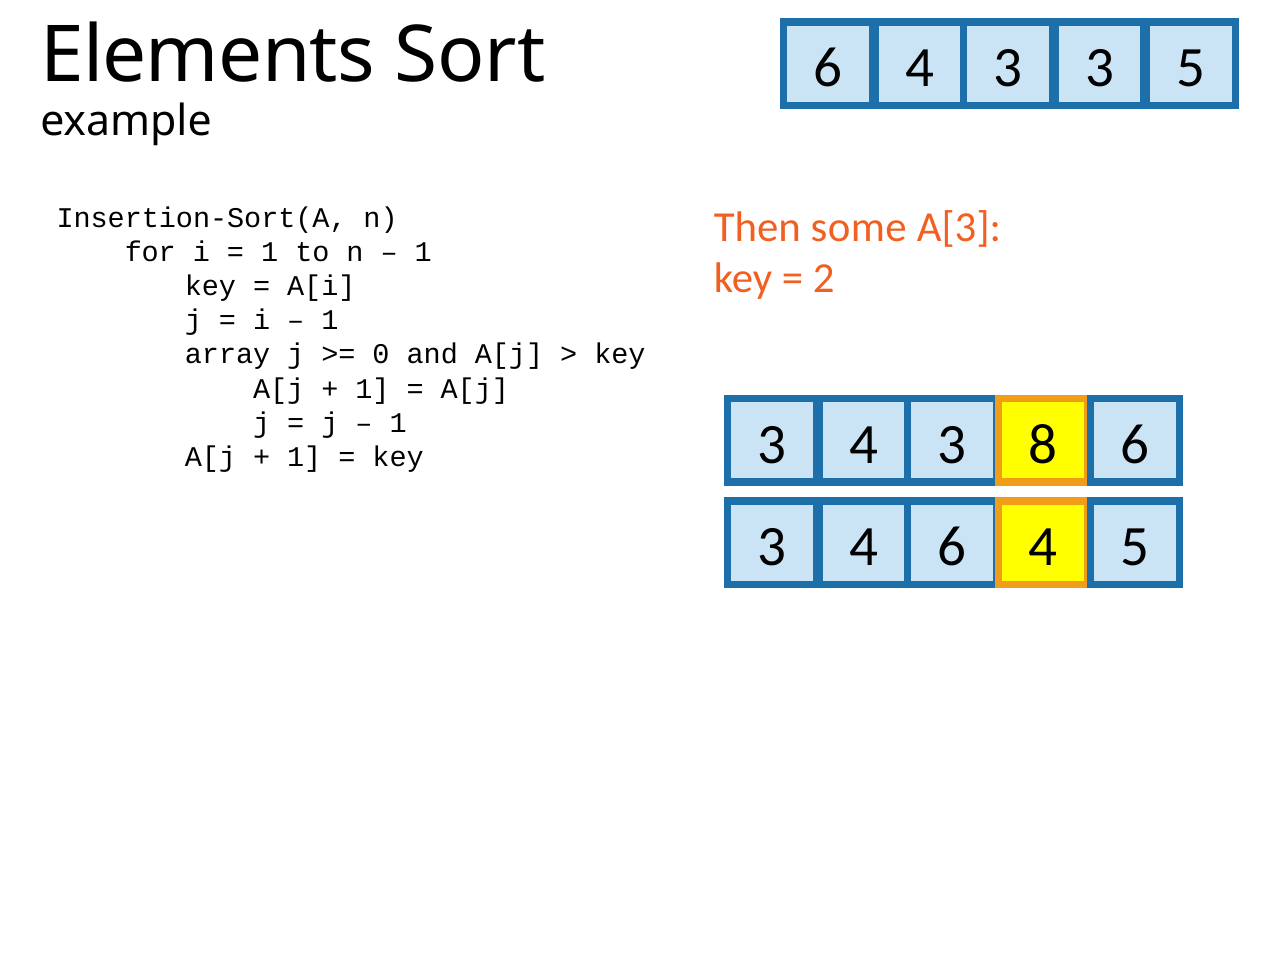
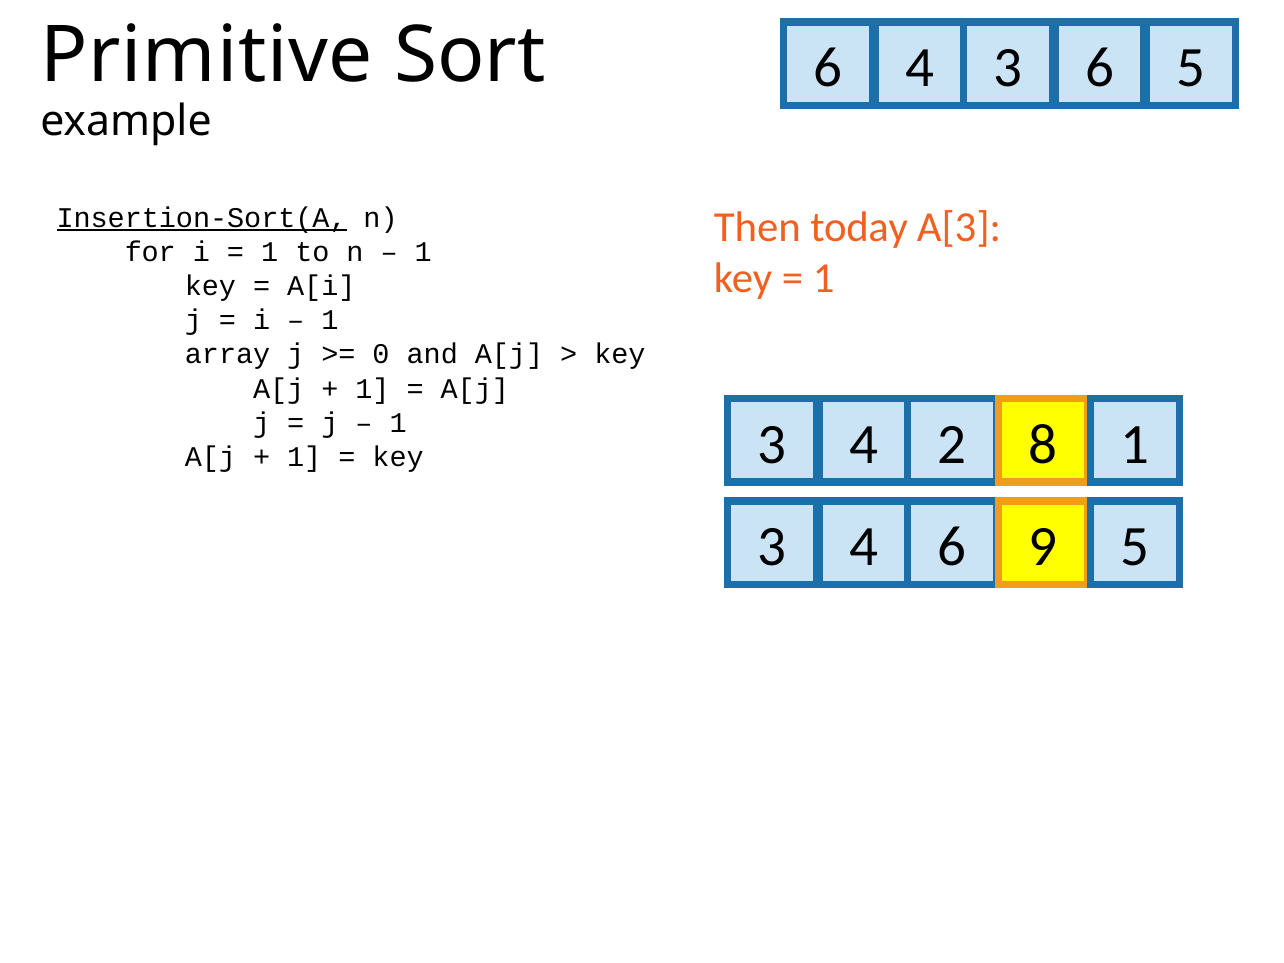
Elements: Elements -> Primitive (207, 56)
6 3 3: 3 -> 6 (1099, 68)
Insertion-Sort(A underline: none -> present (202, 218)
some: some -> today (859, 227)
2: 2 -> 1 (824, 278)
3: 3 -> 2 (952, 444)
8 6: 6 -> 1 (1135, 444)
3 6 4: 4 -> 9 (1043, 547)
